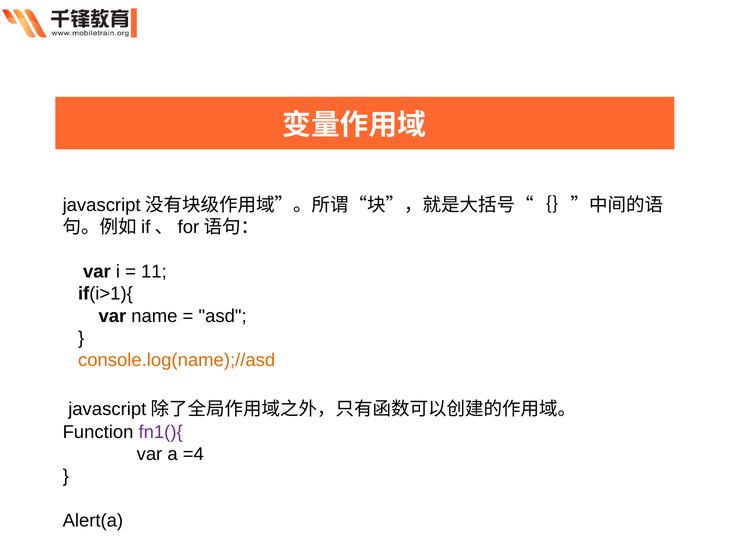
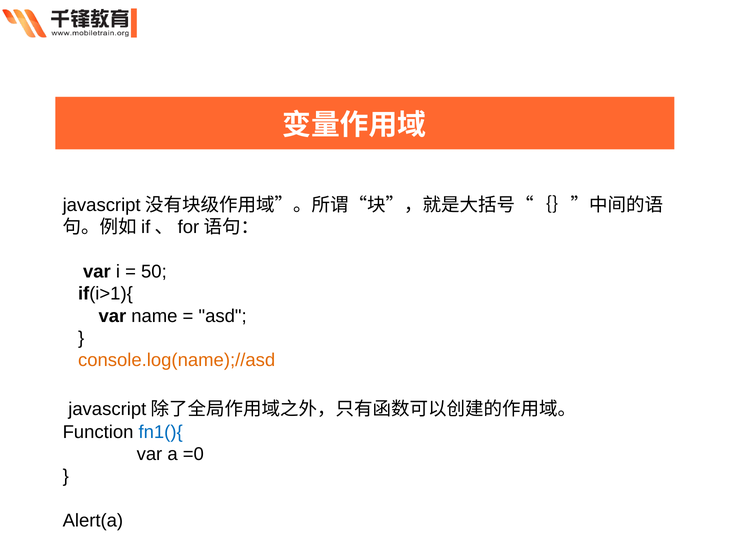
11: 11 -> 50 (154, 272)
fn1(){ colour: purple -> blue (161, 432)
=4: =4 -> =0 (193, 454)
